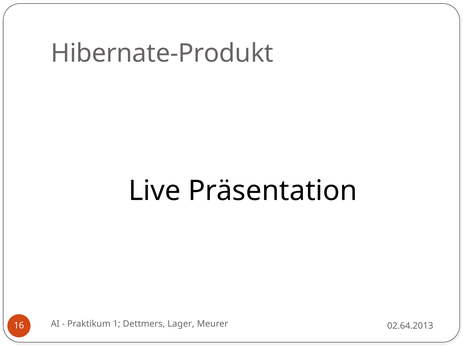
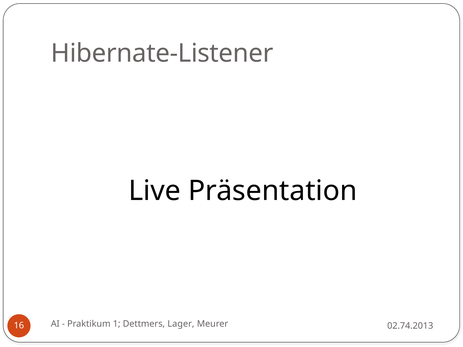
Hibernate-Produkt: Hibernate-Produkt -> Hibernate-Listener (162, 54)
02.64.2013: 02.64.2013 -> 02.74.2013 (410, 326)
